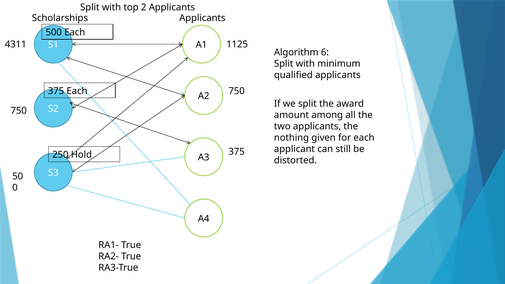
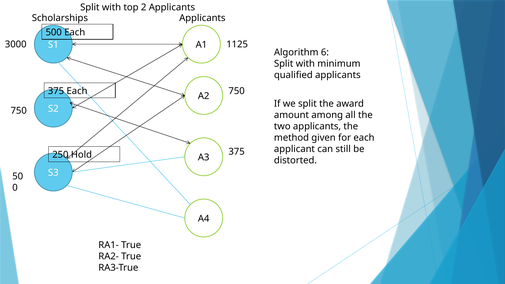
4311: 4311 -> 3000 (16, 44)
nothing: nothing -> method (291, 138)
